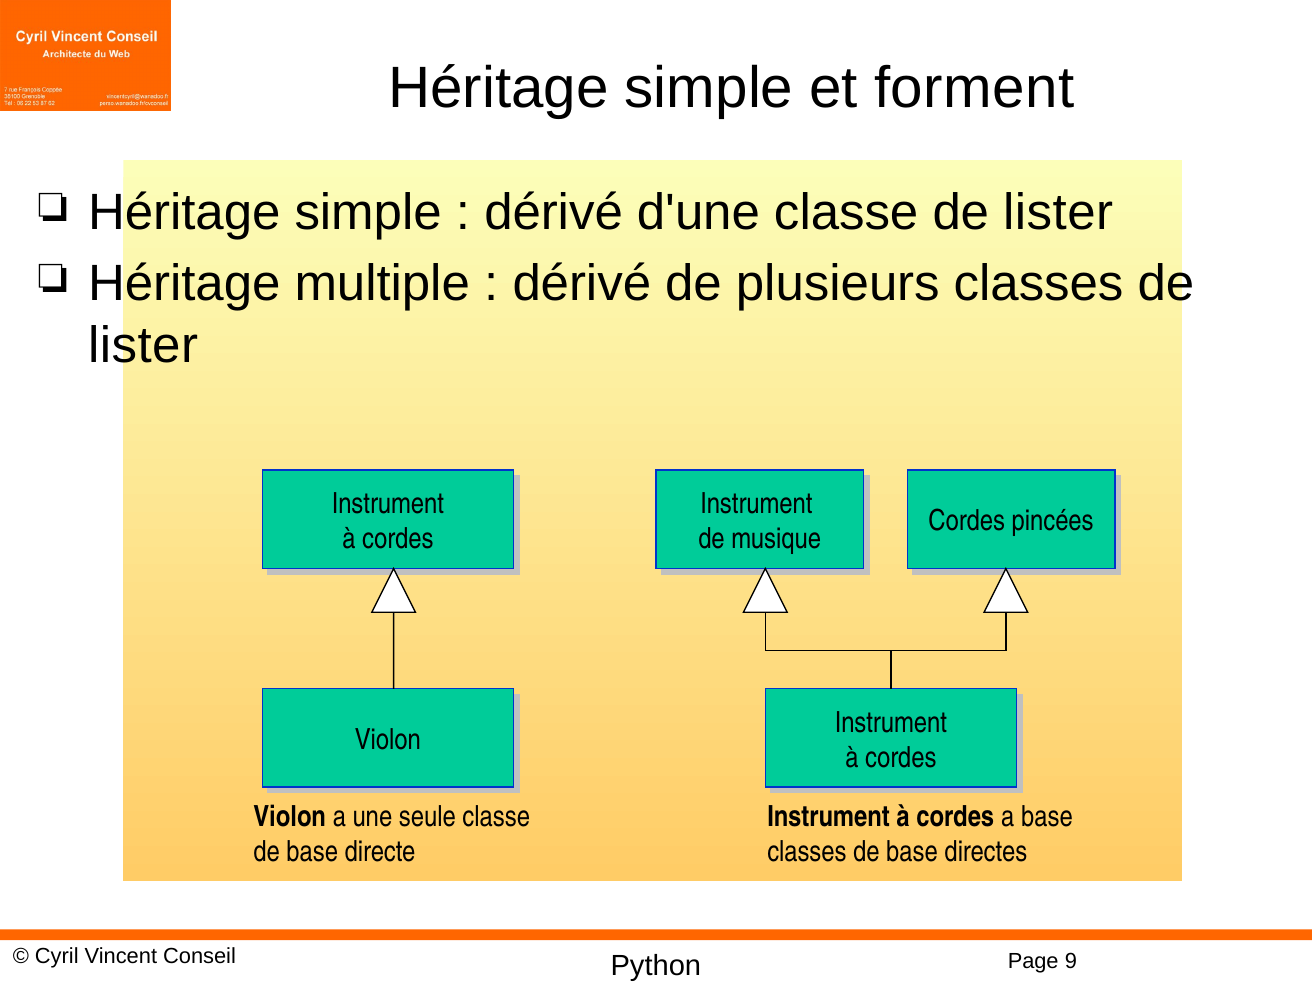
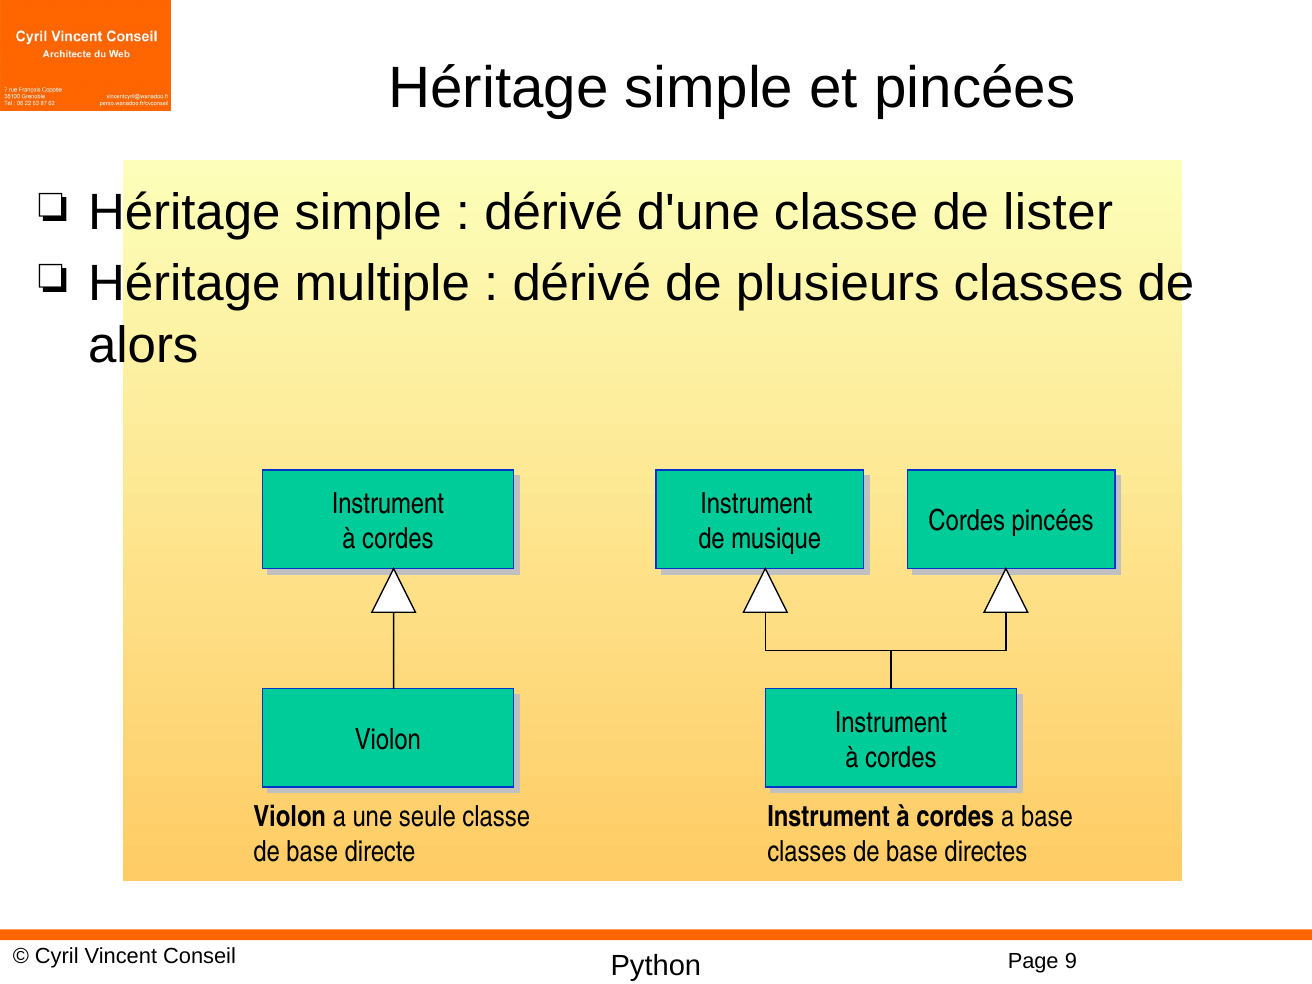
et forment: forment -> pincées (975, 88)
lister: lister -> alors (143, 345)
